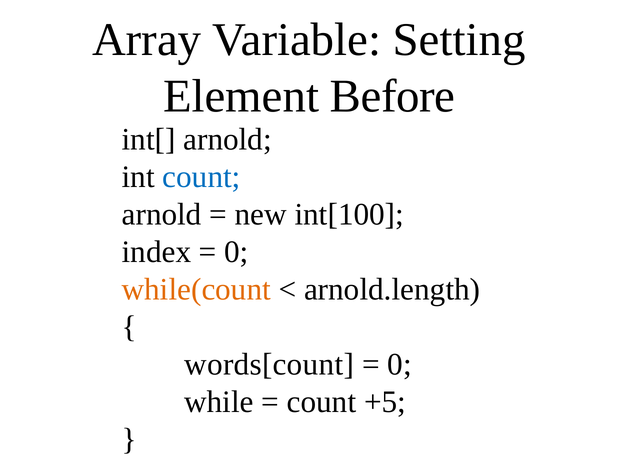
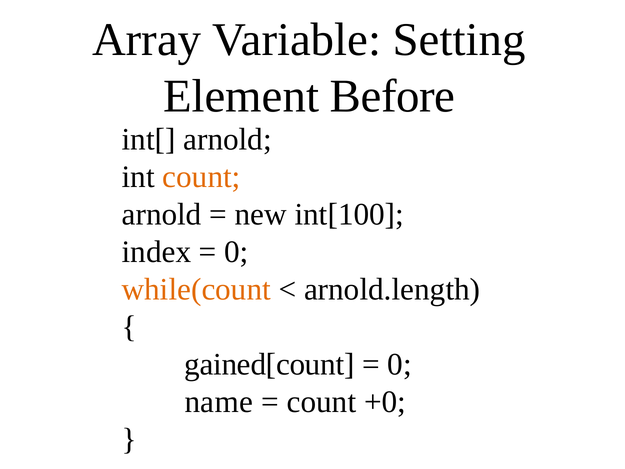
count colour: blue -> orange (202, 177)
words[count: words[count -> gained[count (269, 364)
while: while -> name (219, 402)
+5: +5 -> +0 (385, 402)
